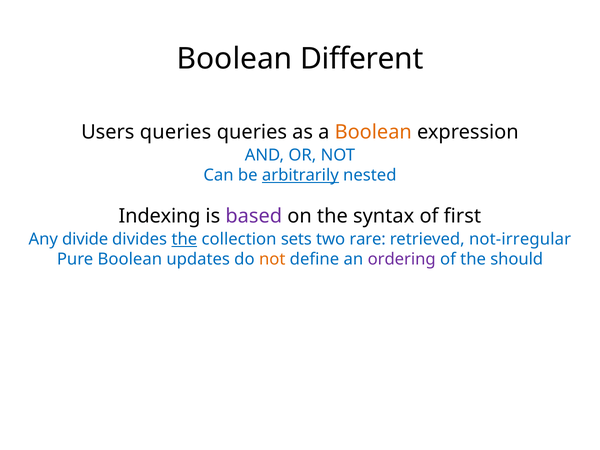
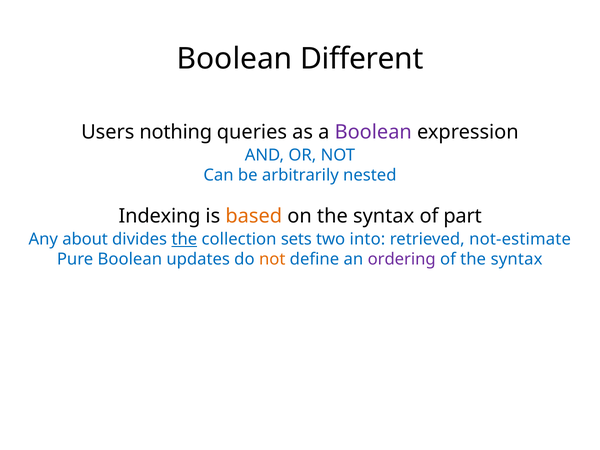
Users queries: queries -> nothing (176, 132)
Boolean colour: orange -> purple (373, 132)
arbitrarily underline: present -> none (300, 175)
based colour: purple -> orange (254, 216)
first: first -> part (463, 216)
divide: divide -> about (85, 239)
rare: rare -> into (367, 239)
not-irregular: not-irregular -> not-estimate (520, 239)
of the should: should -> syntax (517, 259)
